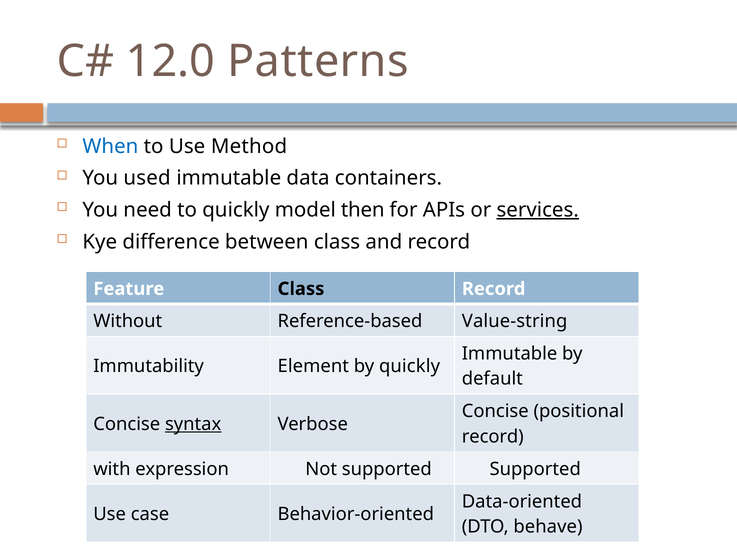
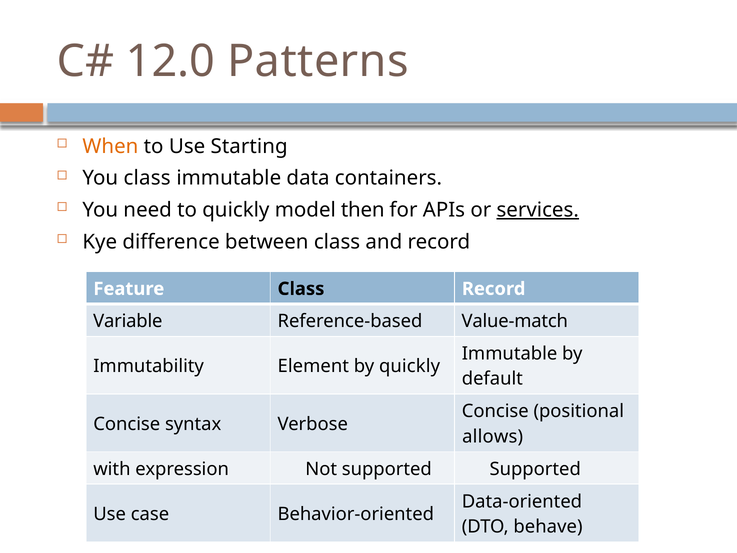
When colour: blue -> orange (110, 146)
Method: Method -> Starting (249, 146)
You used: used -> class (147, 178)
Without: Without -> Variable (128, 321)
Value-string: Value-string -> Value-match (515, 321)
syntax underline: present -> none (193, 424)
record: record -> allows (493, 436)
